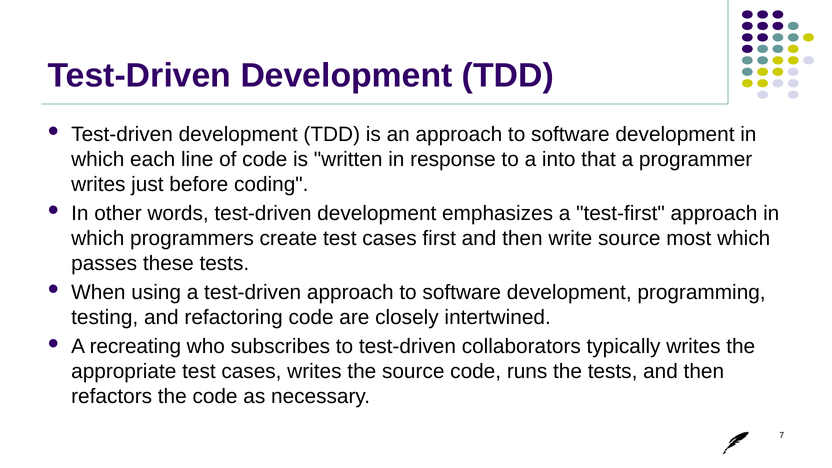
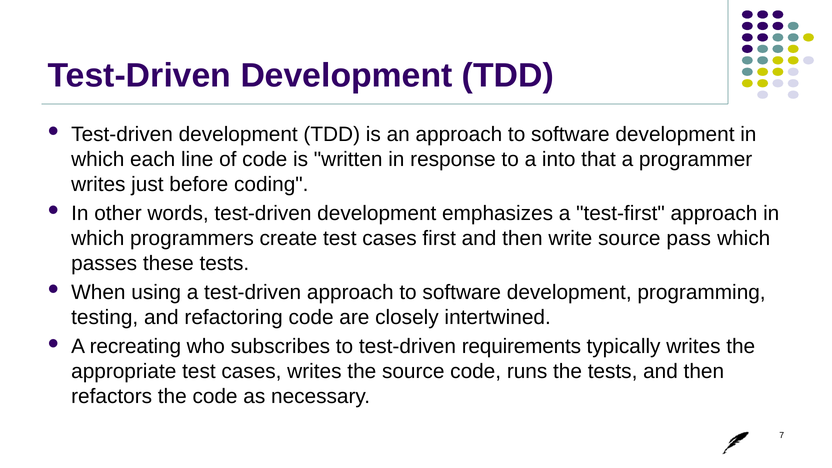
most: most -> pass (689, 238)
collaborators: collaborators -> requirements (521, 347)
